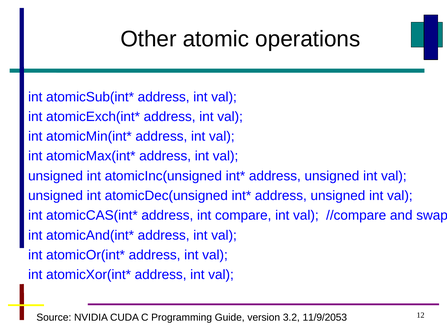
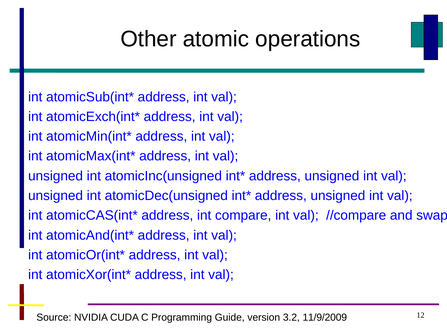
11/9/2053: 11/9/2053 -> 11/9/2009 (325, 317)
